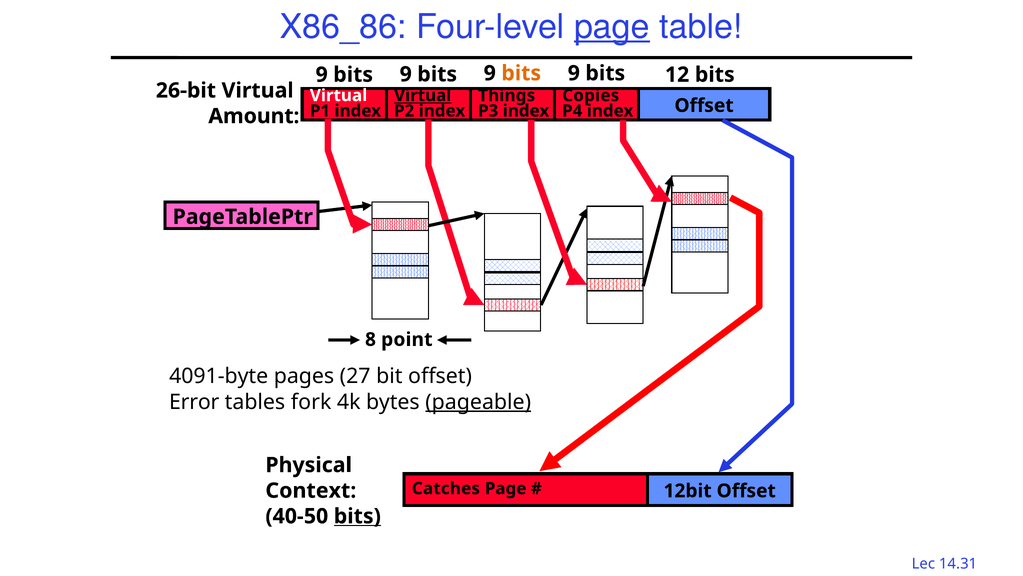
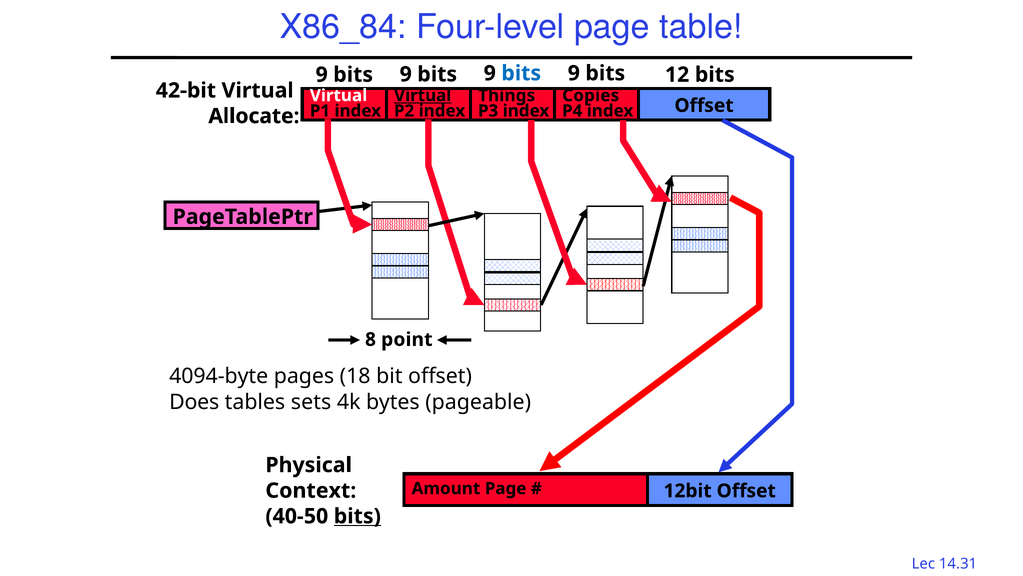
X86_86: X86_86 -> X86_84 (343, 27)
page underline: present -> none (612, 27)
bits colour: orange -> blue (521, 73)
26-bit: 26-bit -> 42-bit (186, 90)
Amount: Amount -> Allocate (254, 116)
4091-byte: 4091-byte -> 4094-byte (219, 376)
27: 27 -> 18 (355, 376)
Error: Error -> Does (194, 402)
fork: fork -> sets (311, 402)
pageable underline: present -> none (478, 402)
Catches: Catches -> Amount (446, 488)
